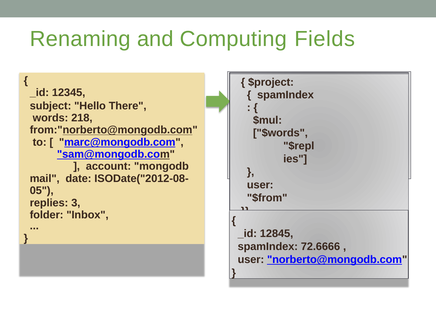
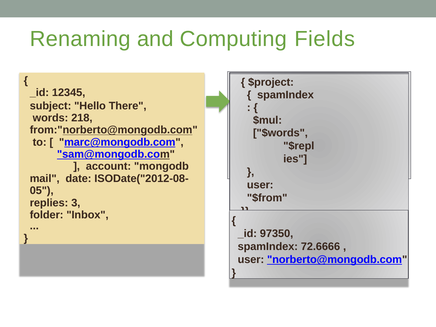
12845: 12845 -> 97350 (277, 233)
